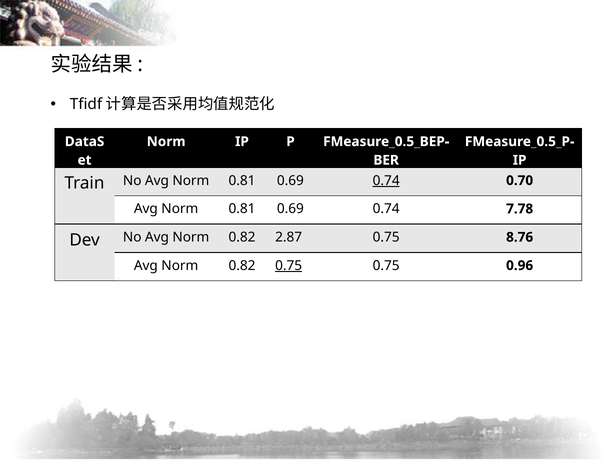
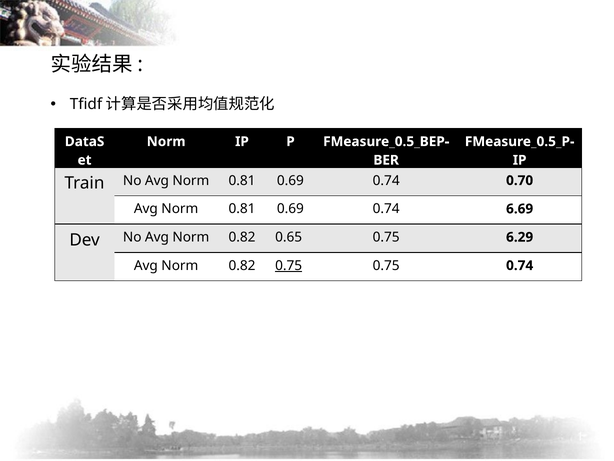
0.74 underline: present -> none (386, 180)
7.78: 7.78 -> 6.69 (520, 209)
2.87: 2.87 -> 0.65 (289, 237)
8.76: 8.76 -> 6.29 (520, 237)
0.75 0.96: 0.96 -> 0.74 (520, 265)
